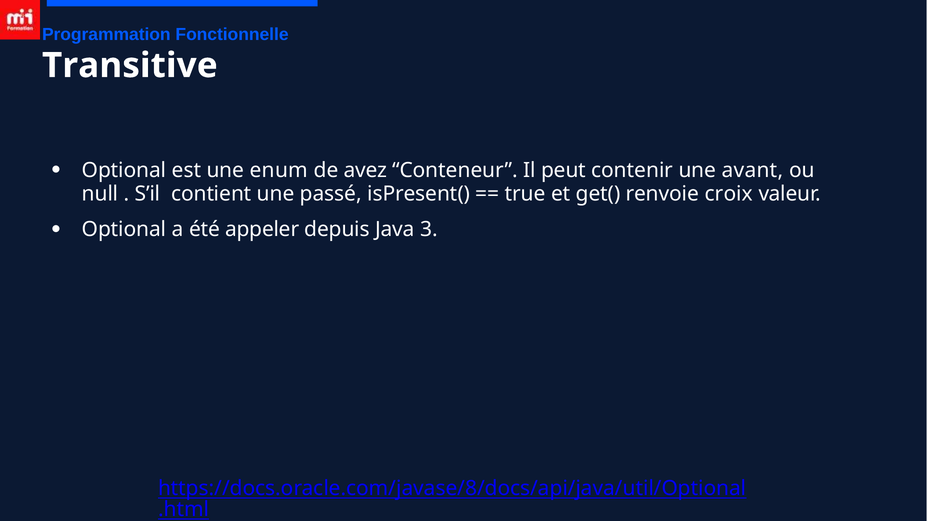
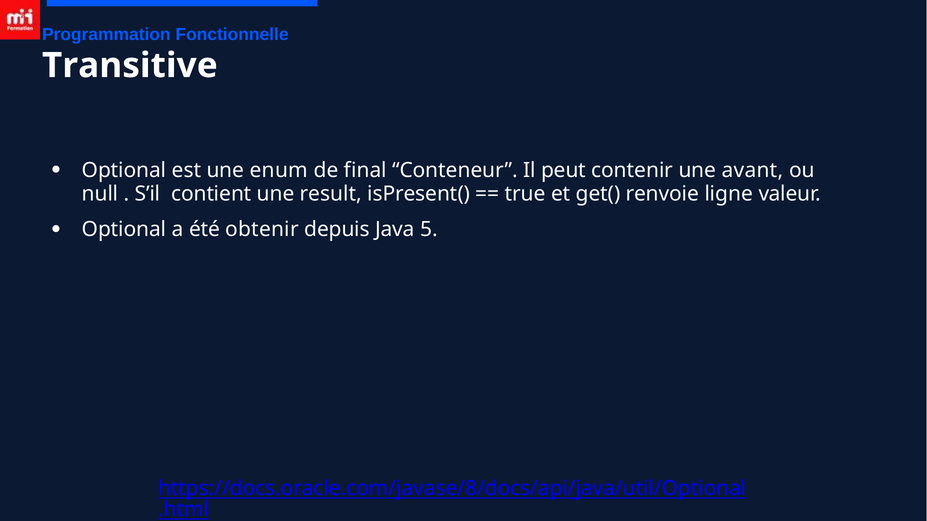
avez: avez -> final (365, 171)
passé: passé -> result (331, 194)
croix: croix -> ligne (729, 194)
appeler: appeler -> obtenir (262, 229)
3: 3 -> 5 (429, 229)
